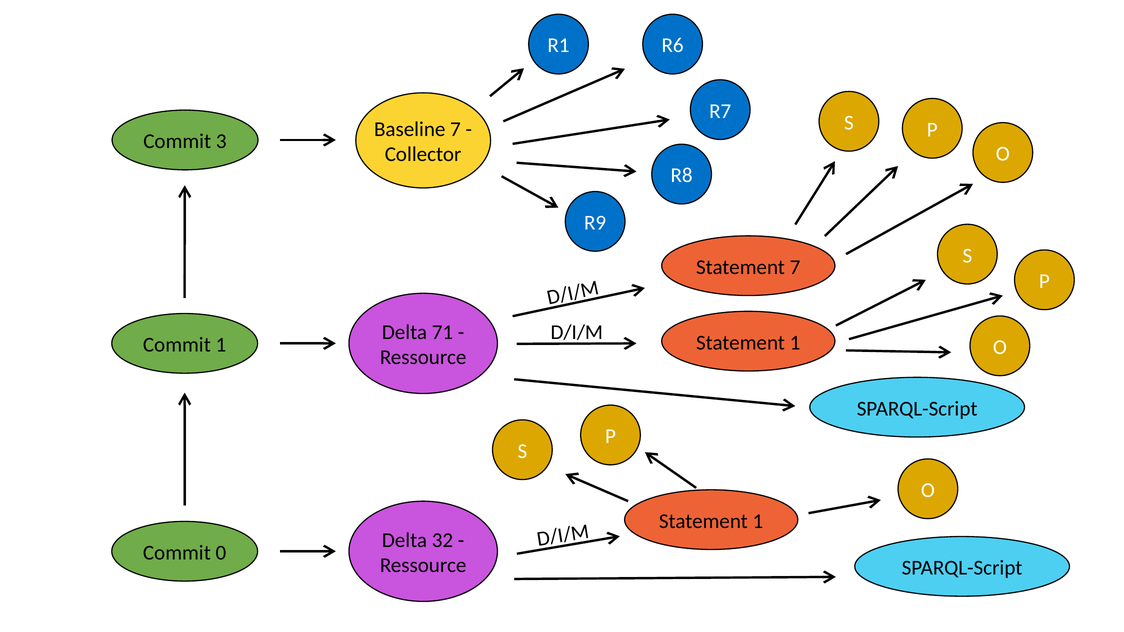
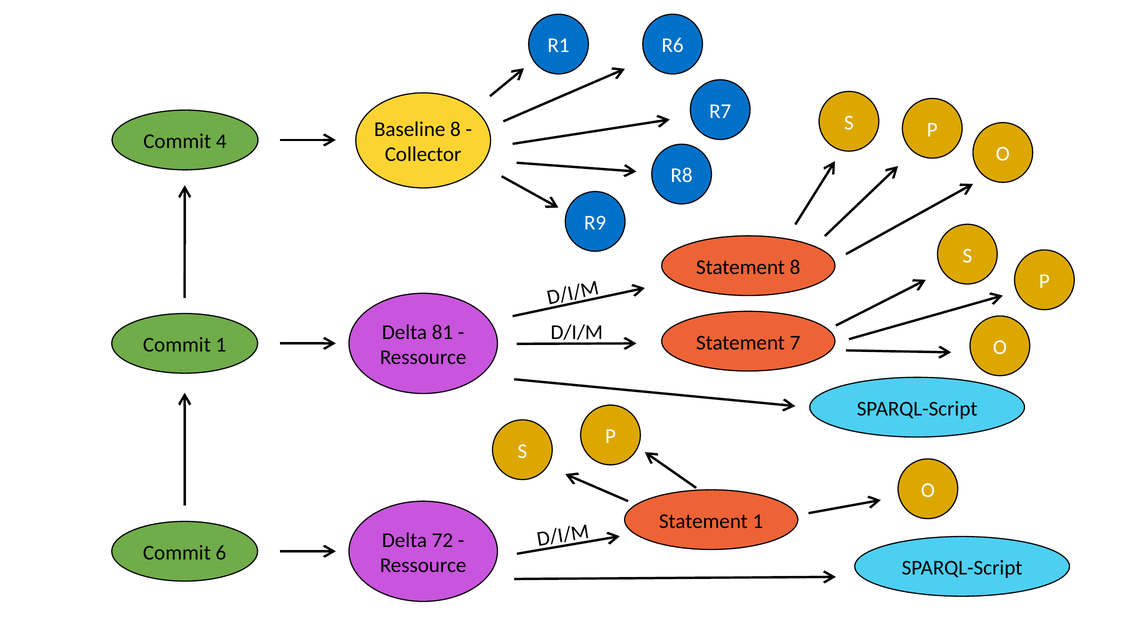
Baseline 7: 7 -> 8 (455, 129)
3: 3 -> 4 (221, 141)
Statement 7: 7 -> 8 (795, 267)
71: 71 -> 81 (442, 332)
1: 1 -> 7 (795, 343)
32: 32 -> 72 (442, 540)
0: 0 -> 6 (221, 553)
